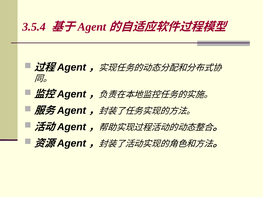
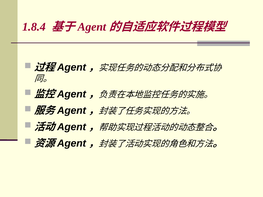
3.5.4: 3.5.4 -> 1.8.4 (34, 27)
